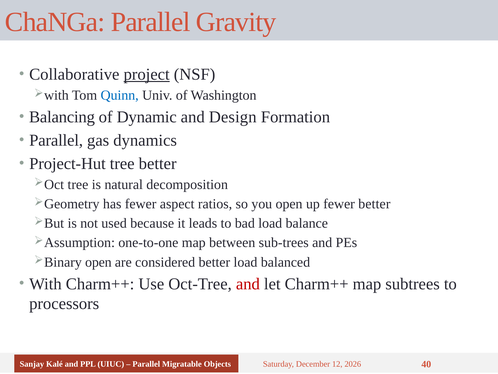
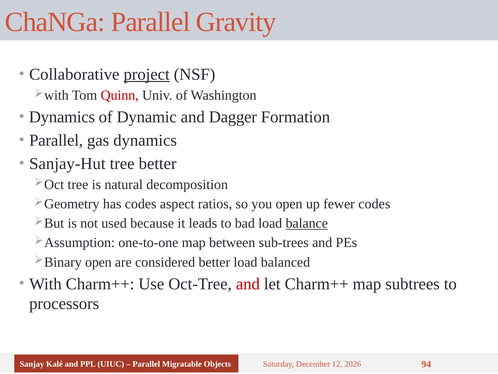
Quinn colour: blue -> red (120, 95)
Balancing: Balancing -> Dynamics (62, 117)
Design: Design -> Dagger (233, 117)
Project-Hut: Project-Hut -> Sanjay-Hut (67, 163)
has fewer: fewer -> codes (141, 204)
fewer better: better -> codes (374, 204)
balance underline: none -> present (307, 223)
40: 40 -> 94 (426, 364)
